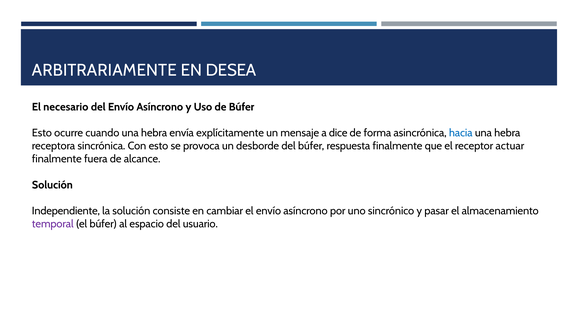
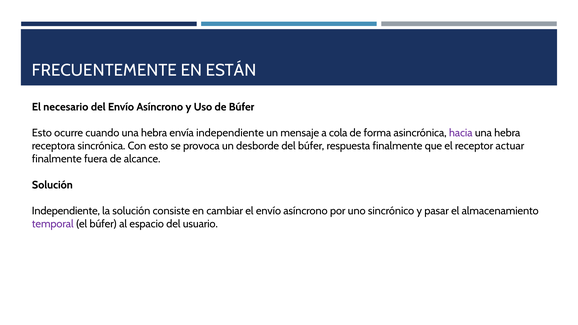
ARBITRARIAMENTE: ARBITRARIAMENTE -> FRECUENTEMENTE (104, 70)
DESEA: DESEA -> ESTÁN (231, 70)
envía explícitamente: explícitamente -> independiente (230, 133)
dice: dice -> cola (338, 133)
hacia colour: blue -> purple (461, 133)
